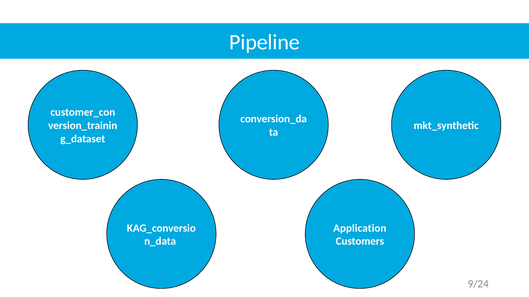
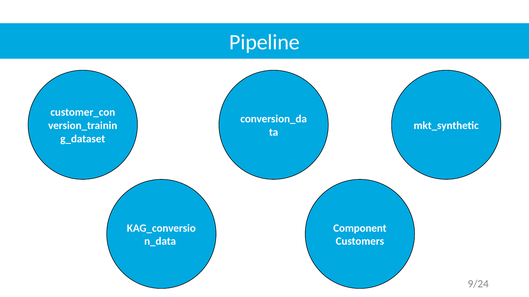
Application: Application -> Component (360, 228)
